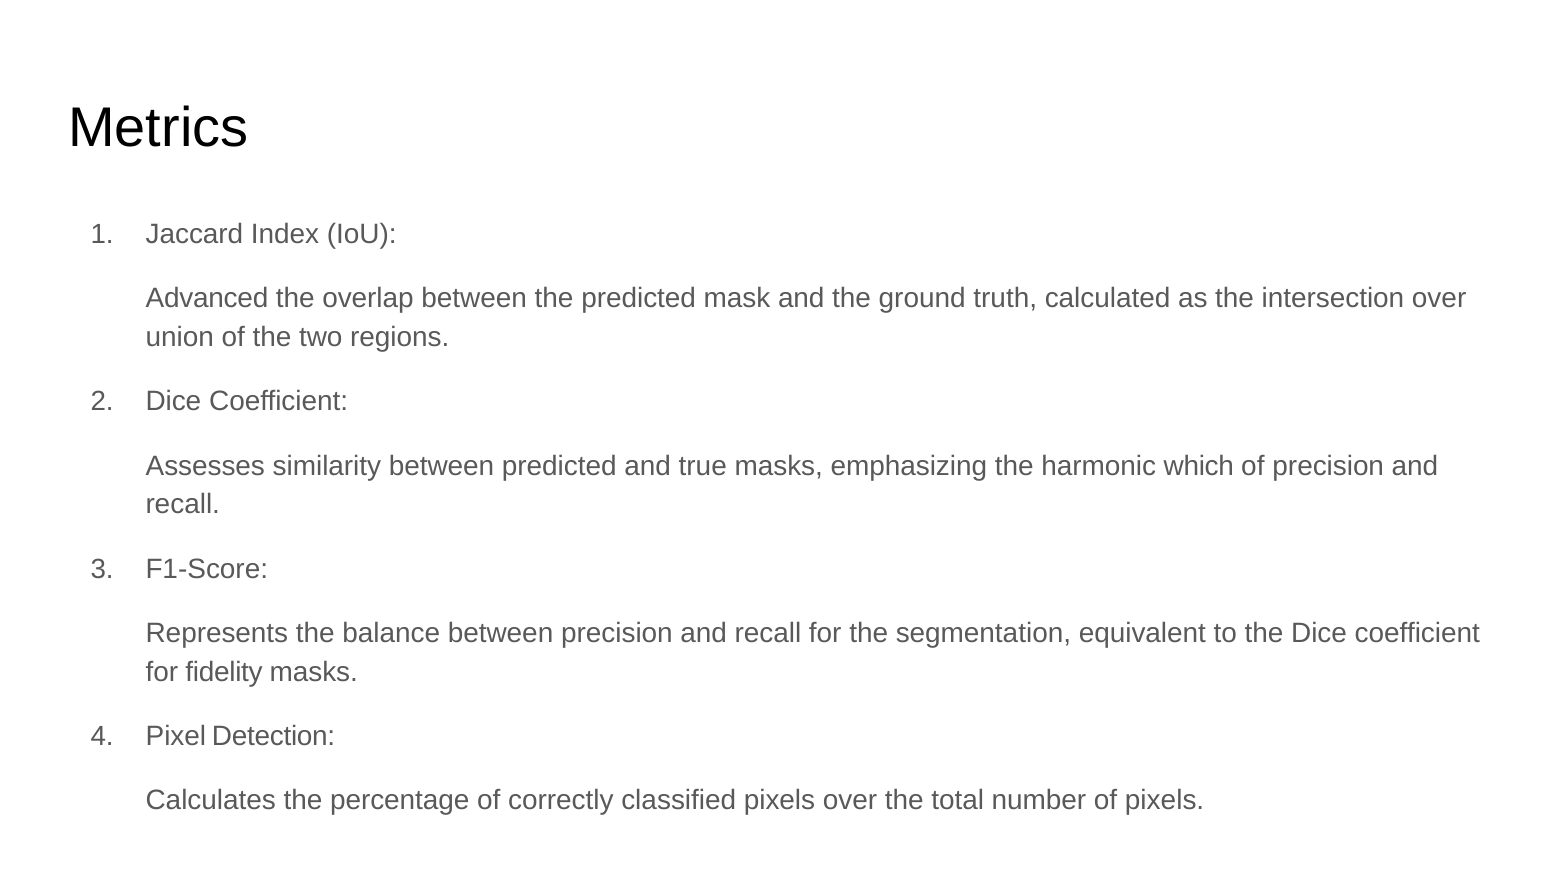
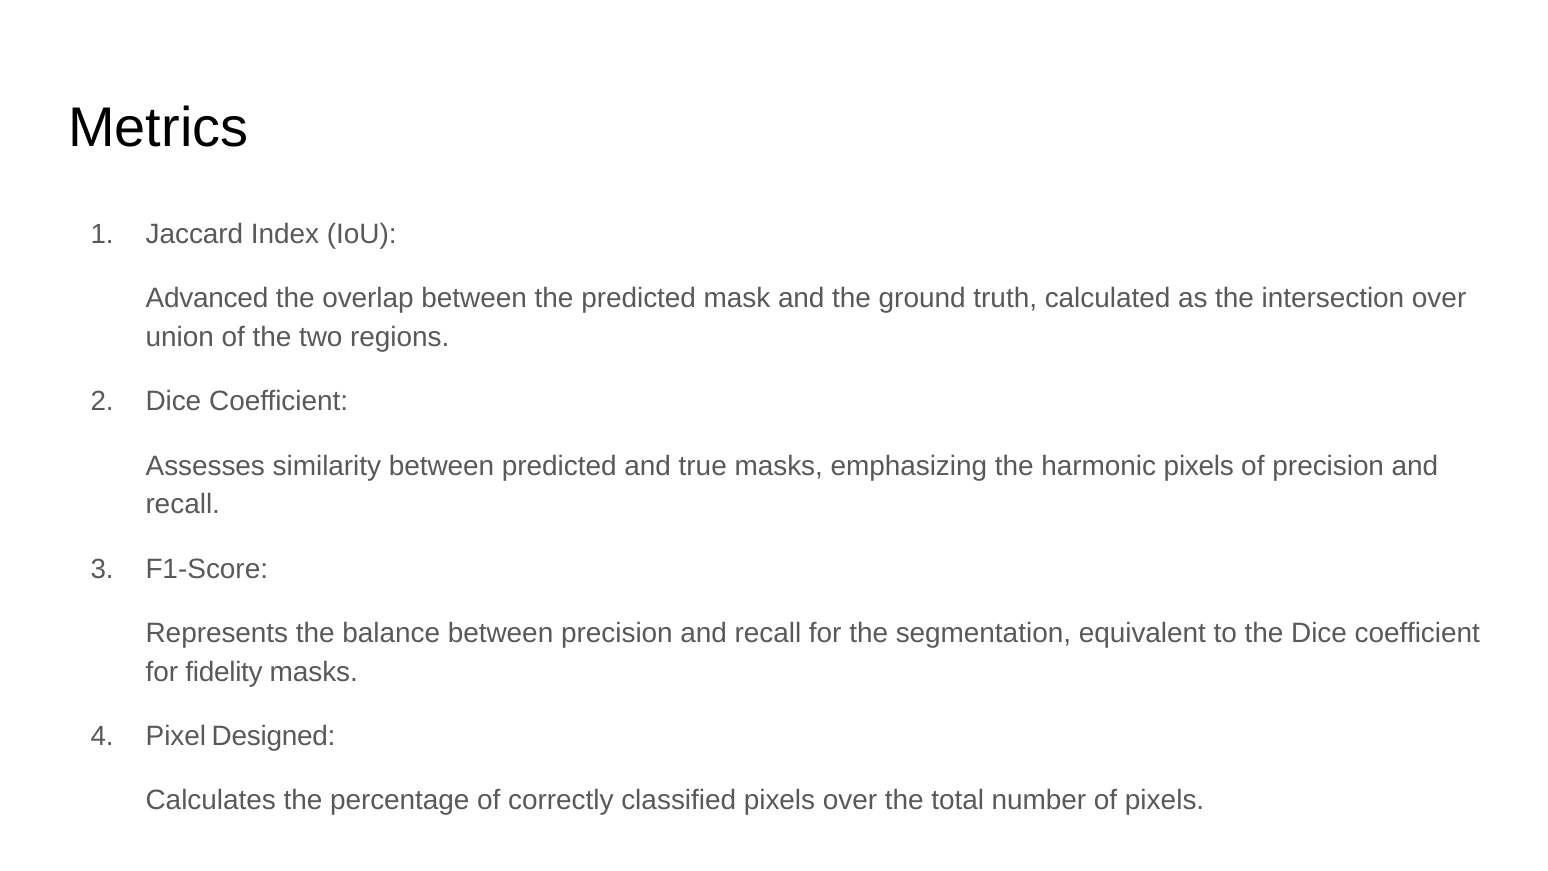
harmonic which: which -> pixels (1199, 466)
Detection: Detection -> Designed (274, 736)
